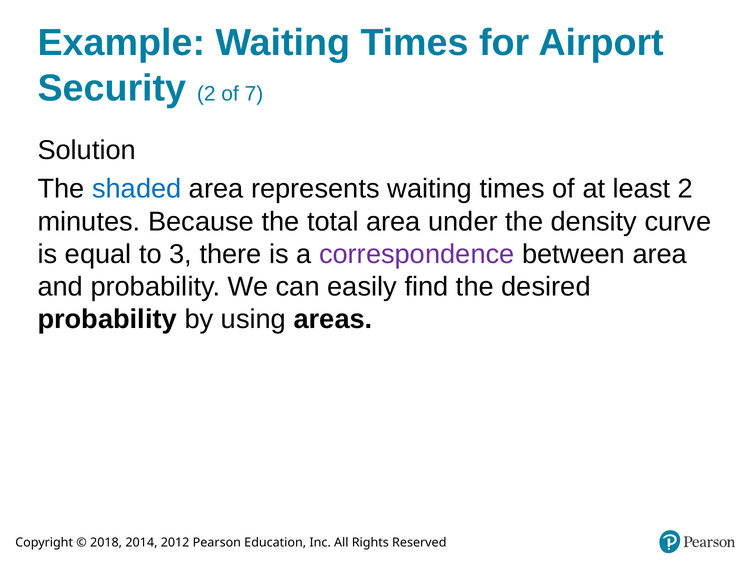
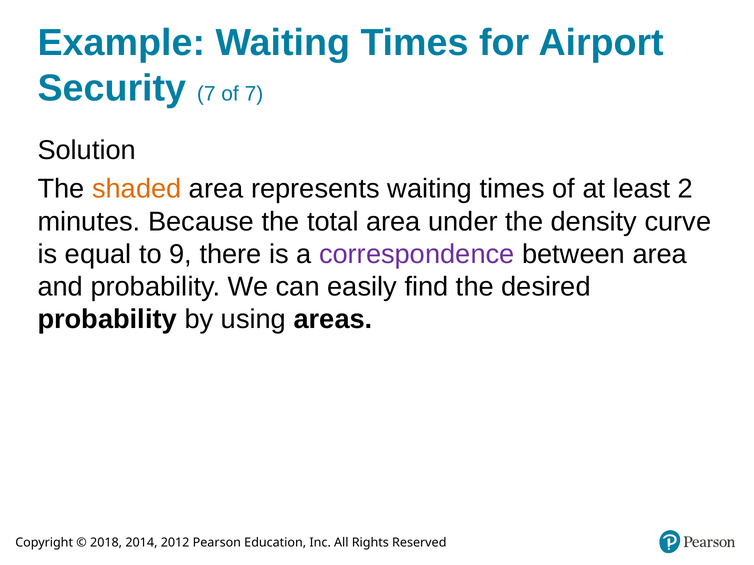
Security 2: 2 -> 7 (206, 94)
shaded colour: blue -> orange (137, 189)
3: 3 -> 9 (181, 254)
